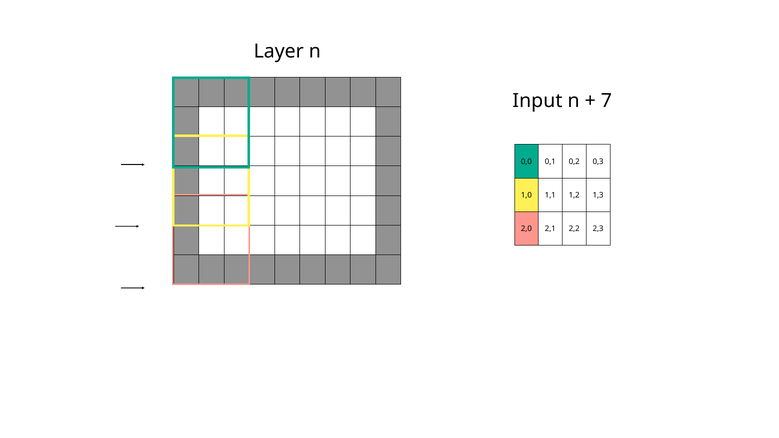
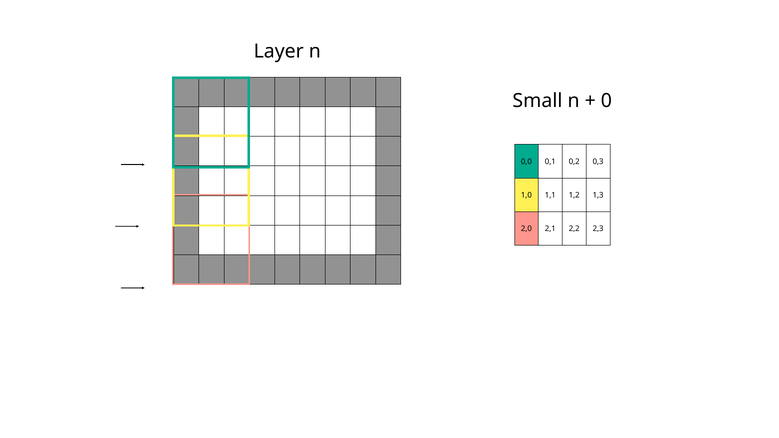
Input: Input -> Small (537, 101)
7: 7 -> 0 (606, 101)
